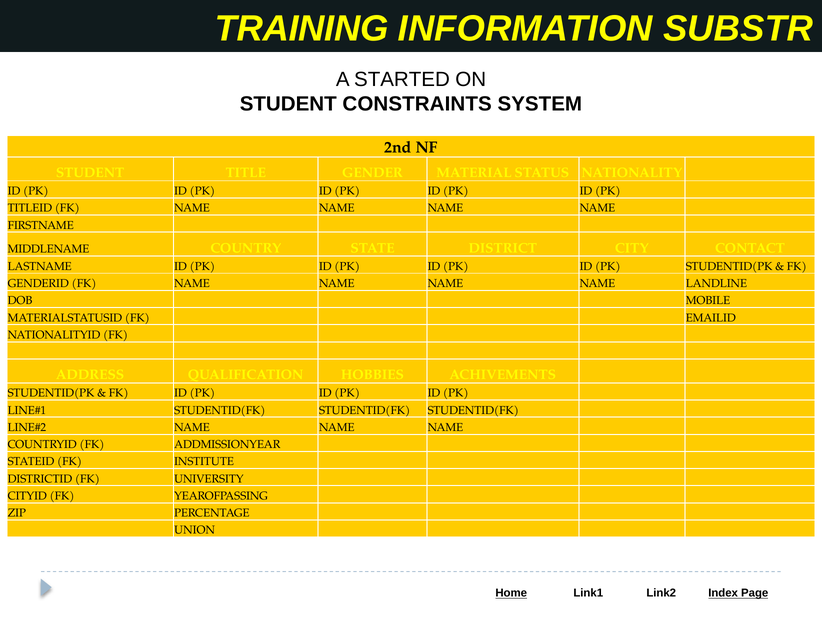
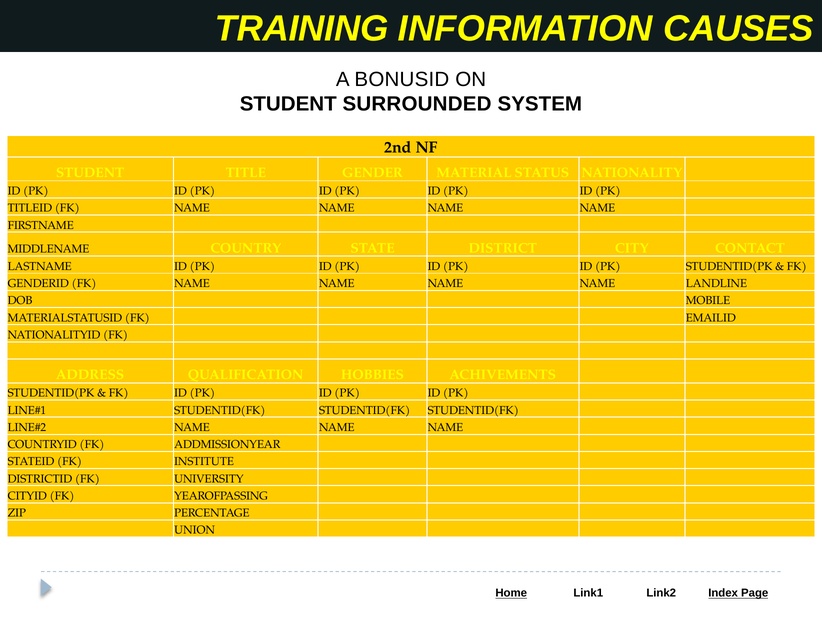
SUBSTR: SUBSTR -> CAUSES (738, 29)
STARTED: STARTED -> BONUSID (402, 79)
CONSTRAINTS: CONSTRAINTS -> SURROUNDED (417, 104)
